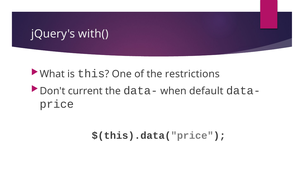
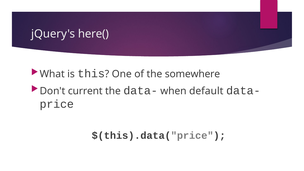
with(: with( -> here( (93, 34)
restrictions: restrictions -> somewhere (192, 74)
